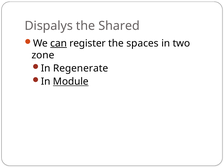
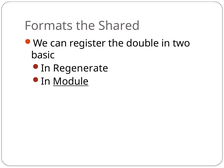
Dispalys: Dispalys -> Formats (49, 26)
can underline: present -> none (59, 43)
spaces: spaces -> double (143, 43)
zone: zone -> basic (43, 55)
